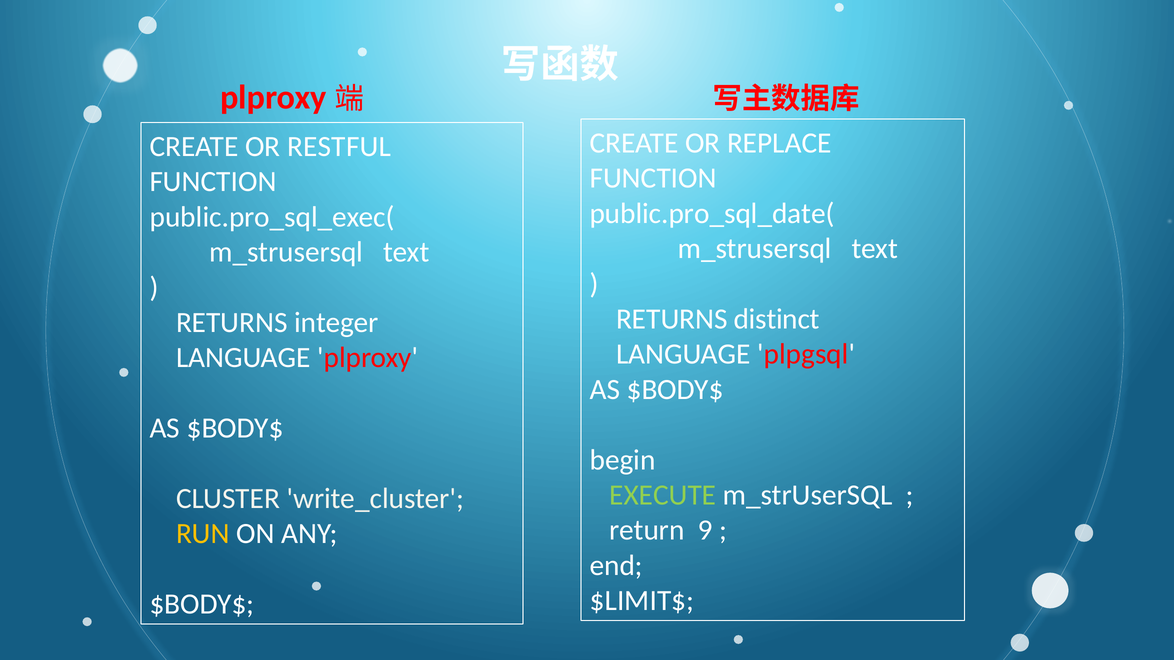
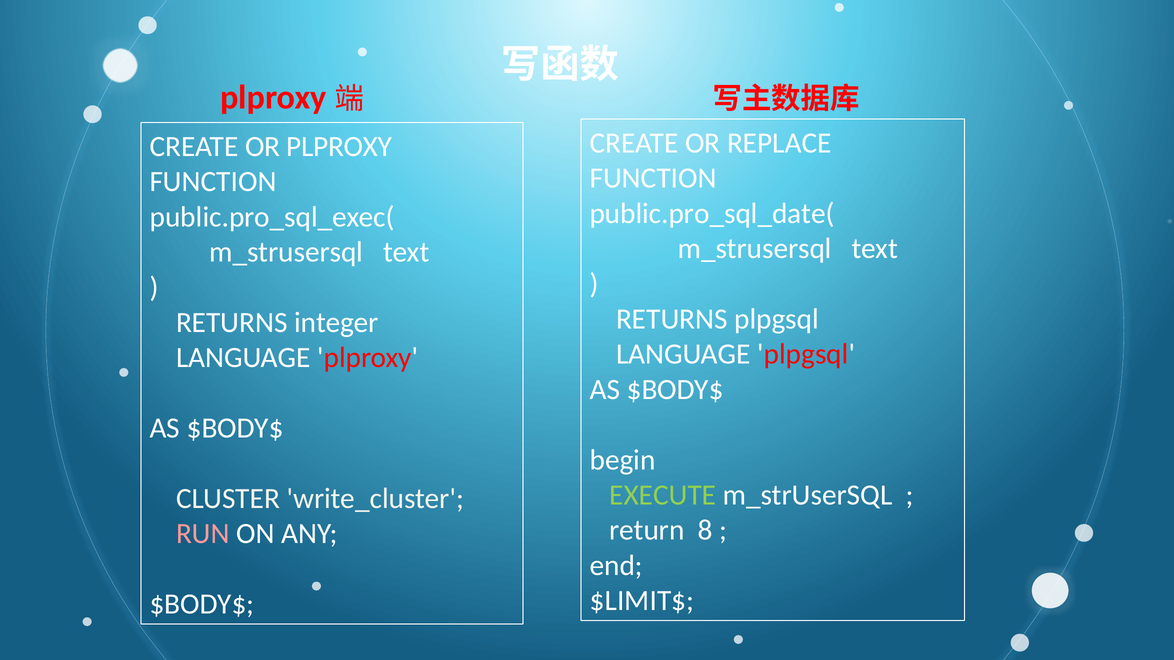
OR RESTFUL: RESTFUL -> PLPROXY (339, 147)
RETURNS distinct: distinct -> plpgsql (777, 319)
9: 9 -> 8 (705, 531)
RUN colour: yellow -> pink (203, 534)
